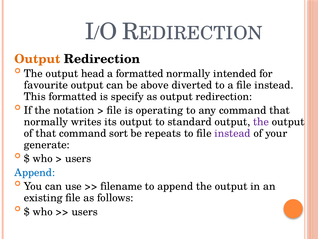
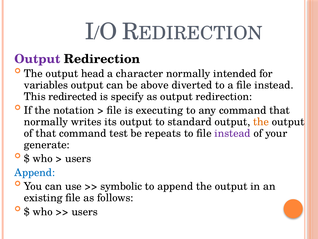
Output colour: orange -> purple (37, 59)
a formatted: formatted -> character (140, 74)
favourite: favourite -> variables (46, 85)
This formatted: formatted -> redirected (73, 96)
operating: operating -> executing (160, 110)
the colour: purple -> orange (261, 122)
sort: sort -> test (119, 133)
filename: filename -> symbolic (121, 186)
